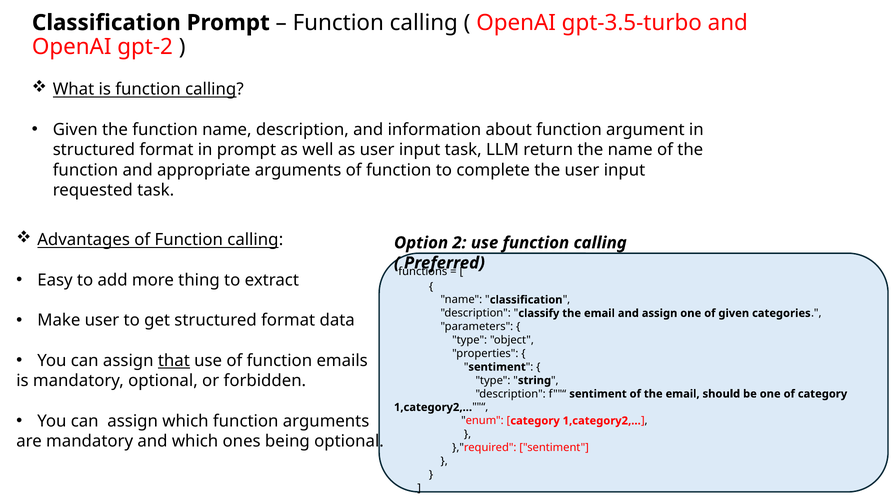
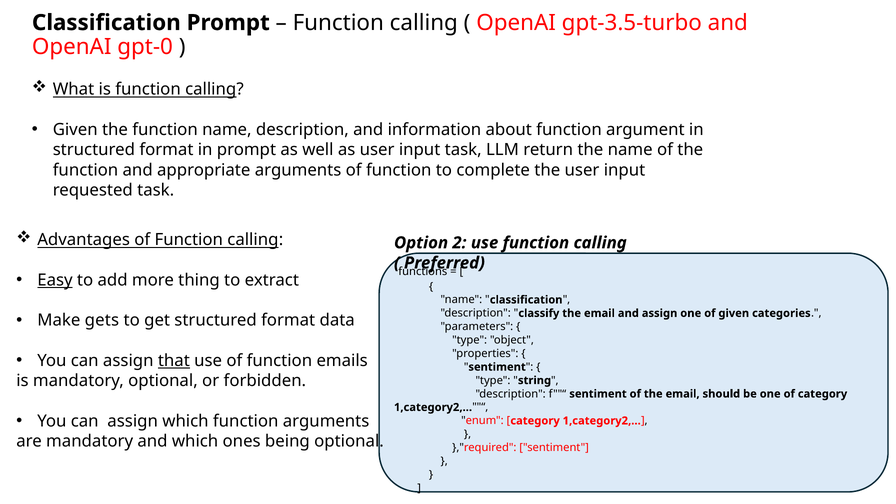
gpt-2: gpt-2 -> gpt-0 (145, 47)
Easy underline: none -> present (55, 280)
Make user: user -> gets (102, 320)
